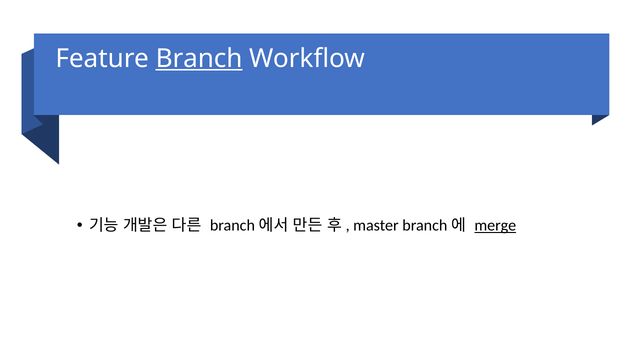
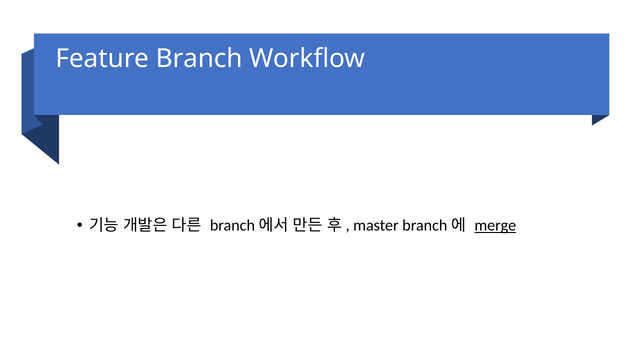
Branch underline: present -> none (199, 59)
